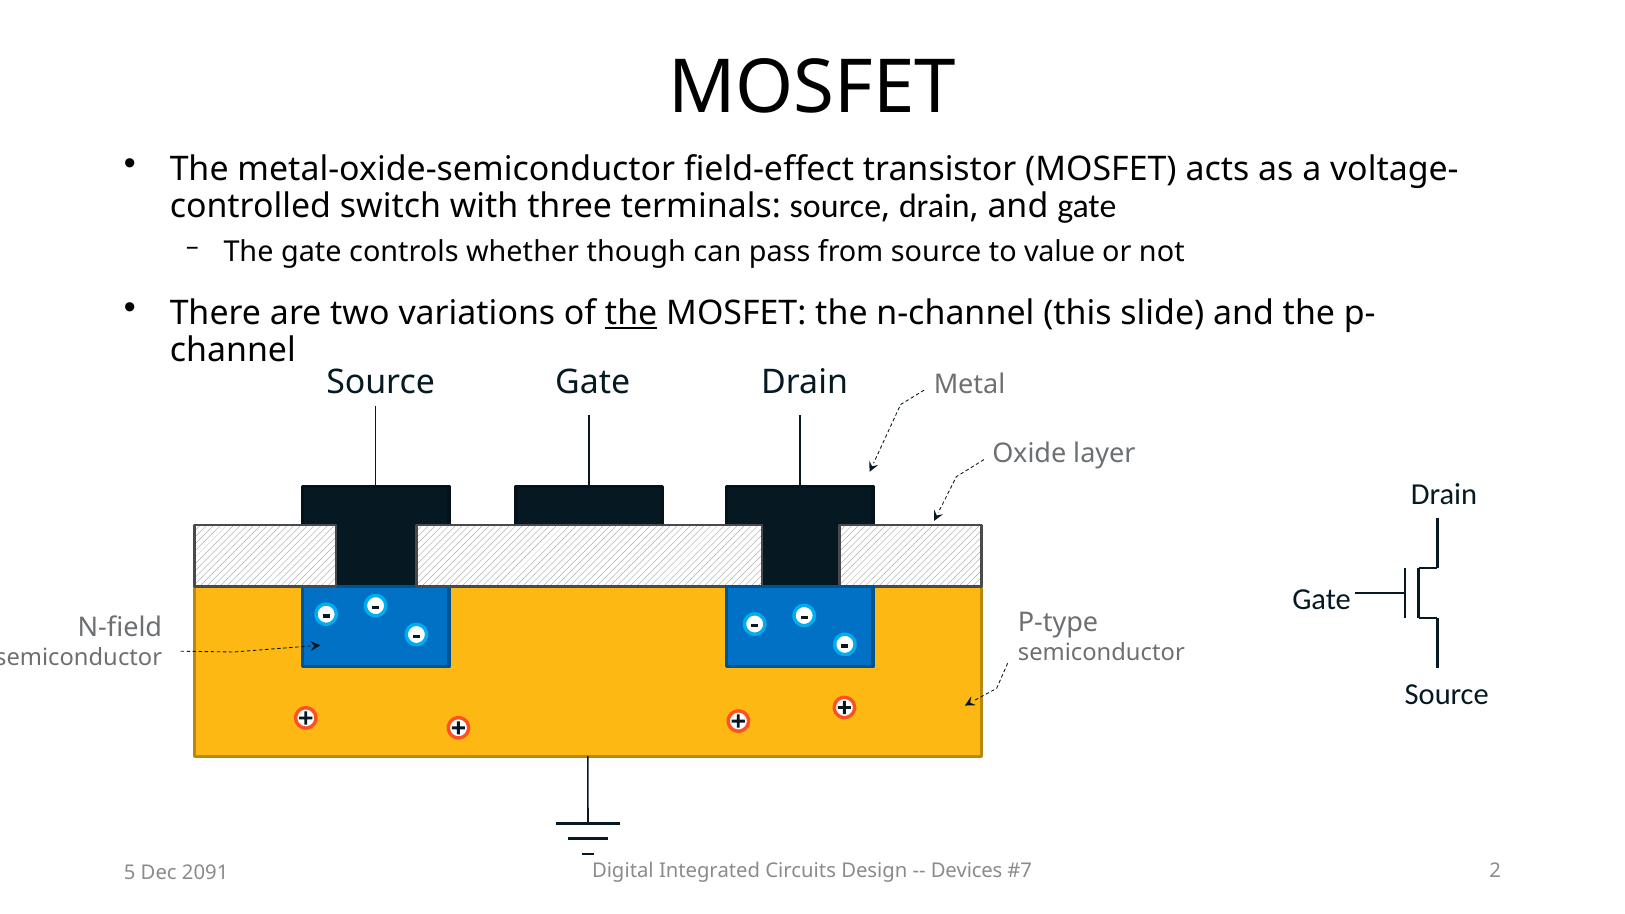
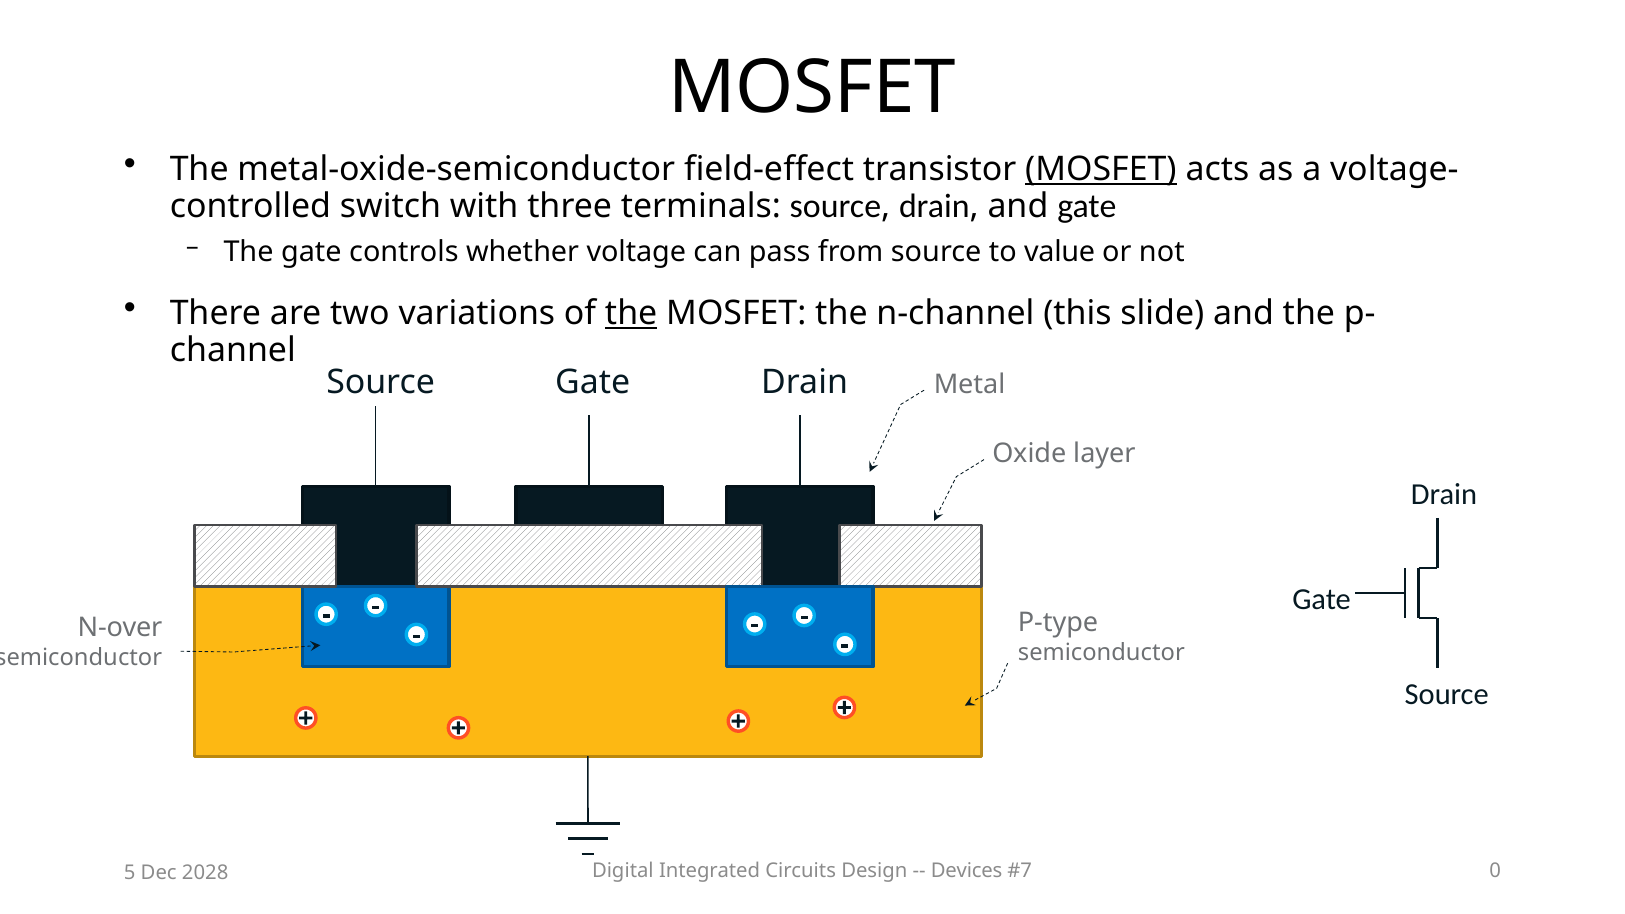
MOSFET underline: none -> present (1101, 170)
though: though -> voltage (636, 252)
N-field: N-field -> N-over (120, 628)
2: 2 -> 0 (1495, 871)
2091: 2091 -> 2028 (205, 873)
